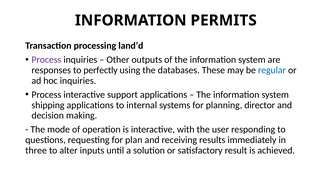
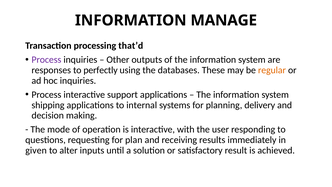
PERMITS: PERMITS -> MANAGE (224, 20)
land’d: land’d -> that’d (131, 46)
regular colour: blue -> orange (272, 70)
director: director -> delivery (260, 105)
three: three -> given (36, 150)
